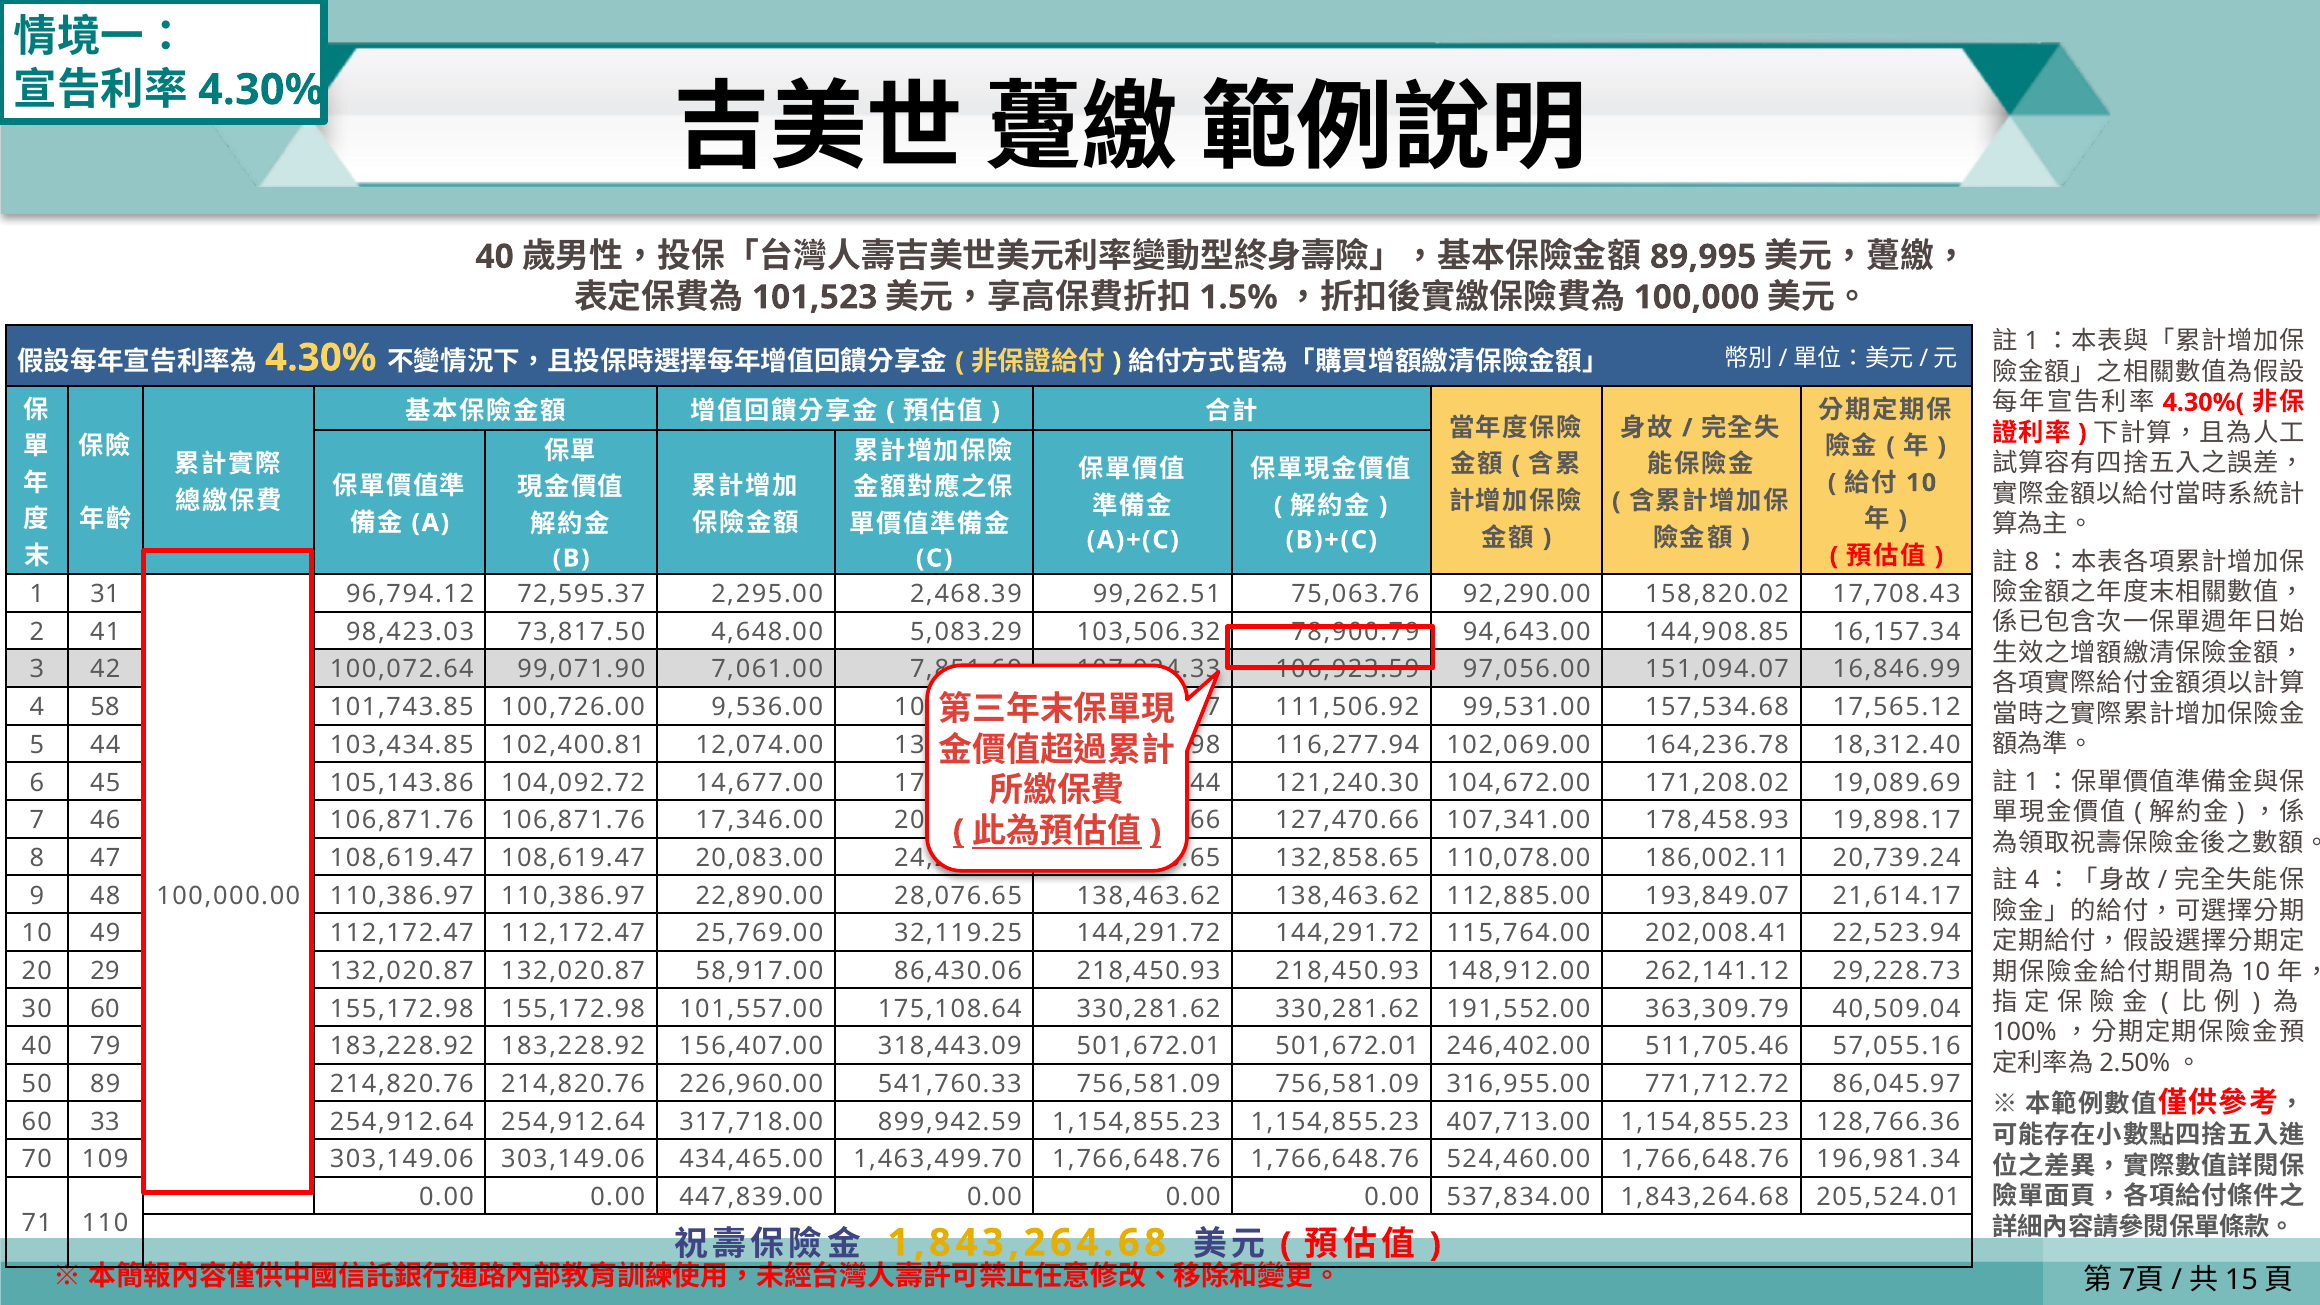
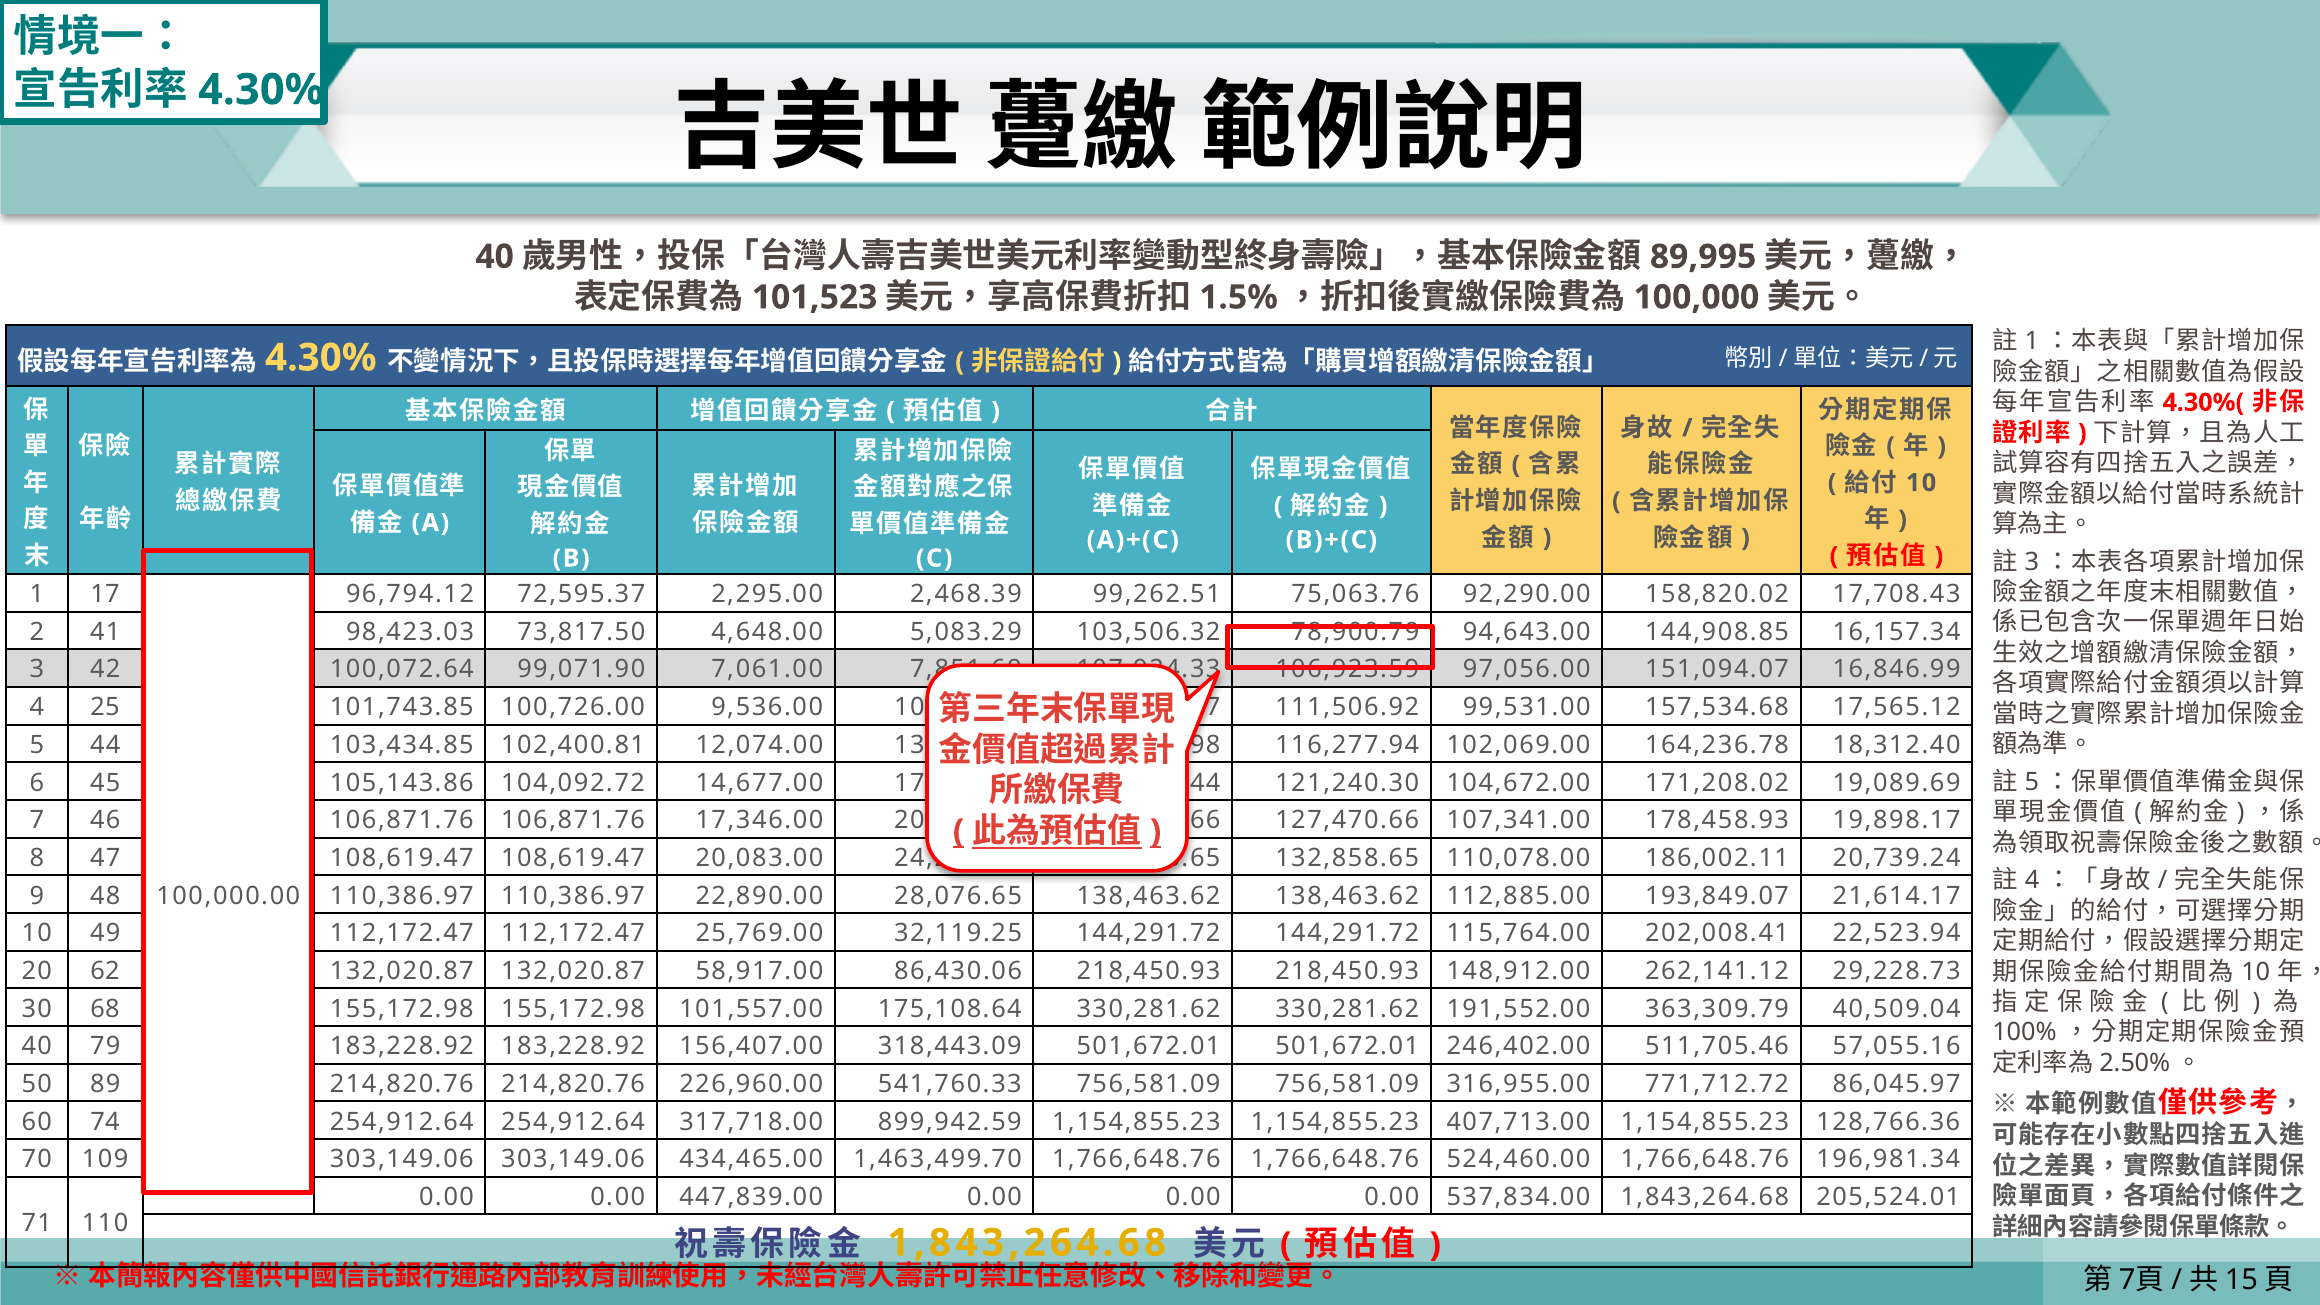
8: 8 -> 3 (2032, 562)
31: 31 -> 17 (105, 594)
58: 58 -> 25 (105, 707)
1: 1 -> 5 (2032, 782)
29: 29 -> 62 (105, 971)
30 60: 60 -> 68 (105, 1009)
33: 33 -> 74 (105, 1122)
